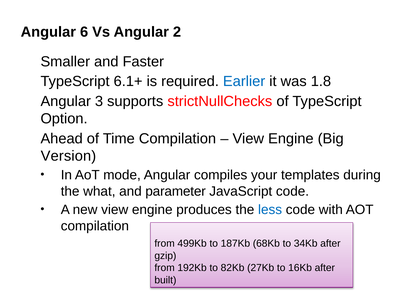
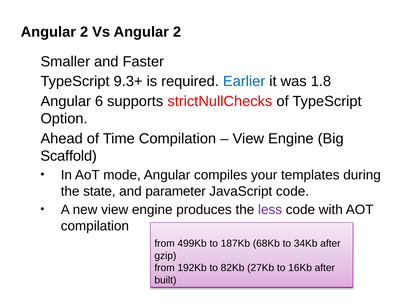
6: 6 -> 2 (84, 32)
6.1+: 6.1+ -> 9.3+ (128, 81)
3: 3 -> 6 (99, 101)
Version: Version -> Scaffold (69, 156)
what: what -> state (99, 191)
less colour: blue -> purple (270, 210)
